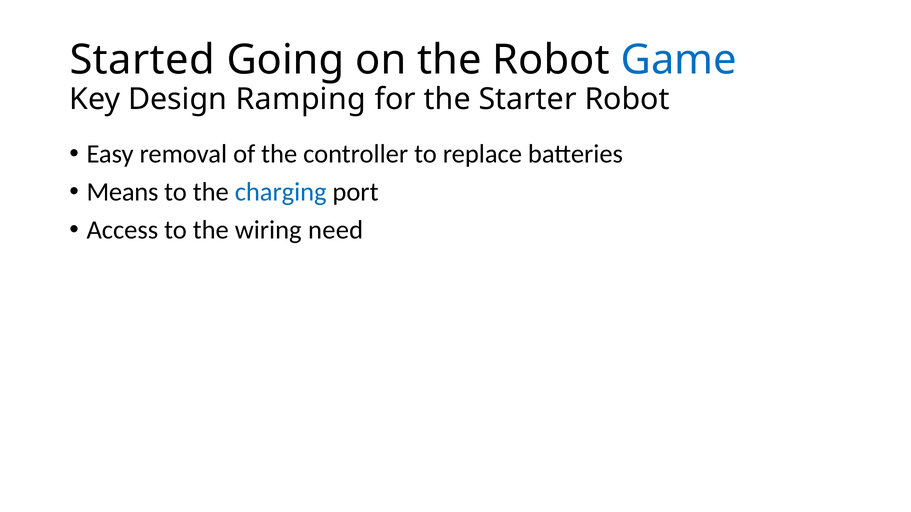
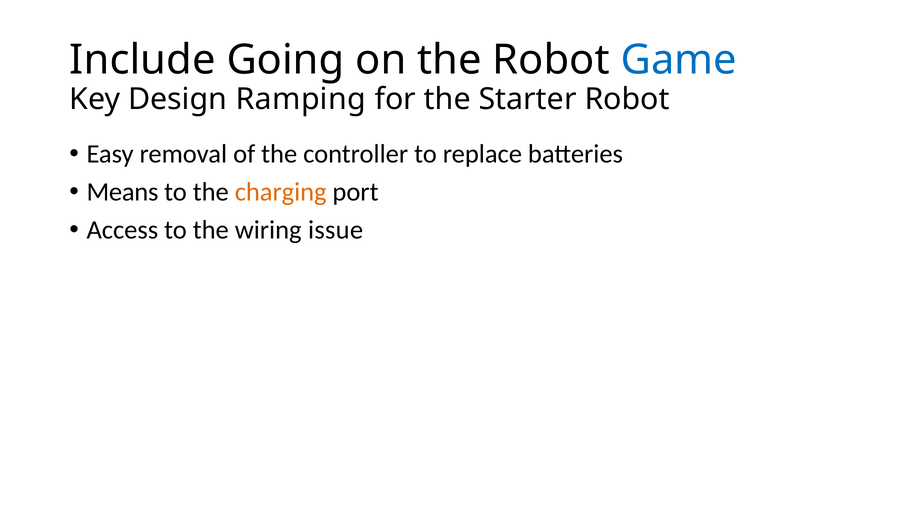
Started: Started -> Include (143, 60)
charging colour: blue -> orange (281, 192)
need: need -> issue (336, 230)
